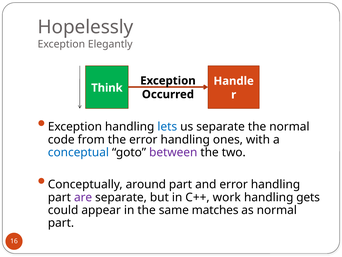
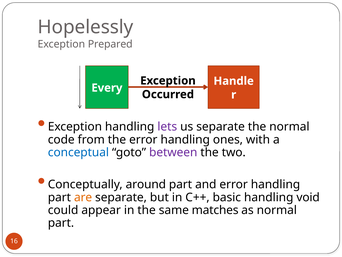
Elegantly: Elegantly -> Prepared (110, 44)
Think: Think -> Every (107, 88)
lets colour: blue -> purple (167, 126)
are colour: purple -> orange (83, 197)
work: work -> basic (227, 197)
gets: gets -> void (308, 197)
